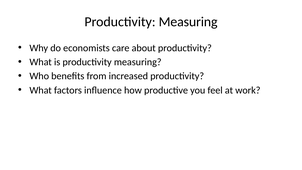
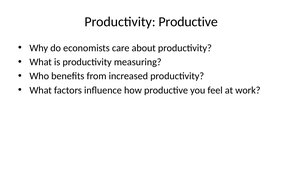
Measuring: Measuring -> Productive (188, 22)
